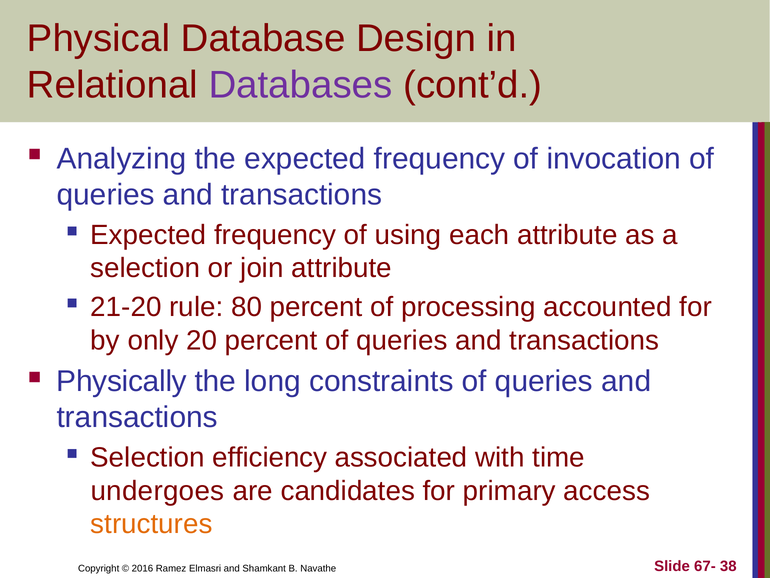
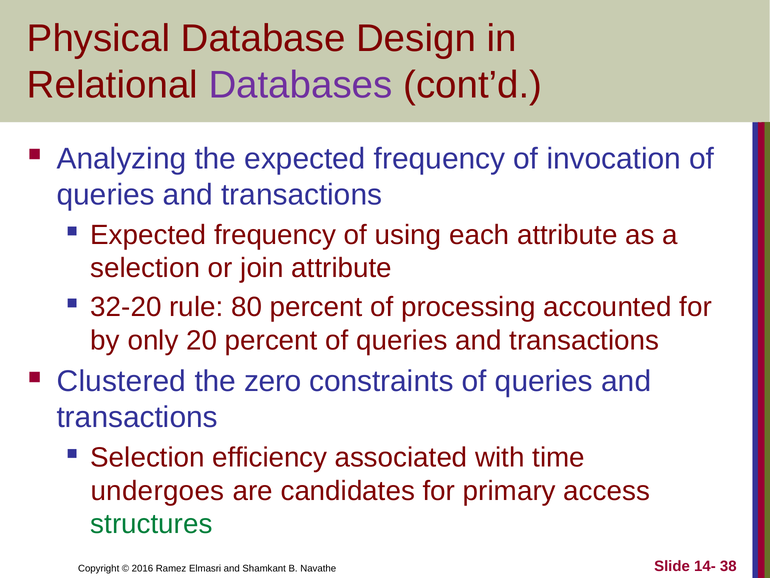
21-20: 21-20 -> 32-20 (126, 307)
Physically: Physically -> Clustered (121, 381)
long: long -> zero (273, 381)
structures colour: orange -> green (152, 524)
67-: 67- -> 14- (705, 566)
